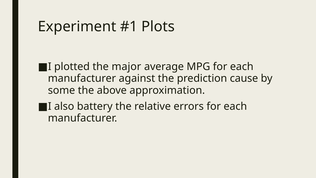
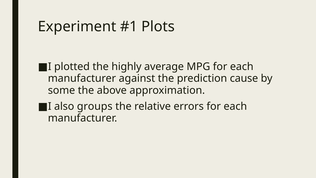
major: major -> highly (126, 66)
battery: battery -> groups (95, 106)
